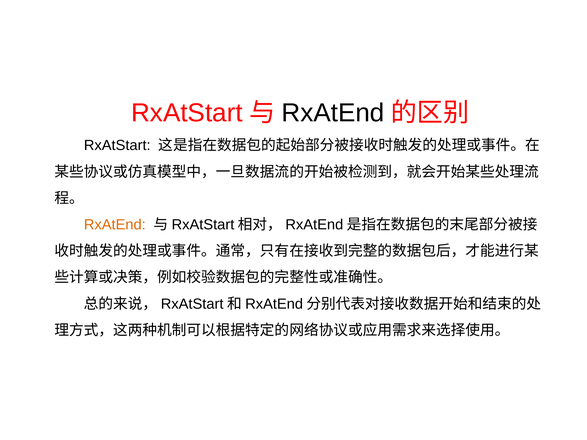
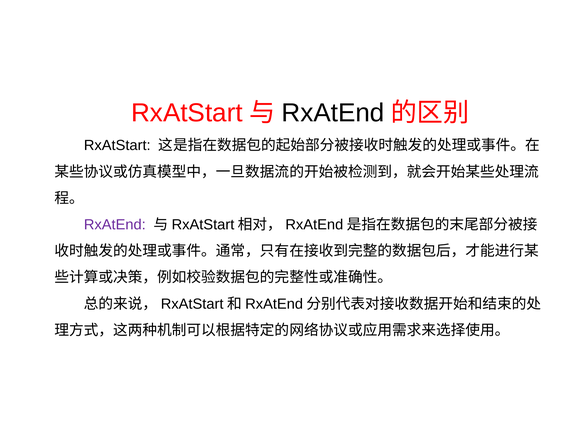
RxAtEnd colour: orange -> purple (115, 225)
